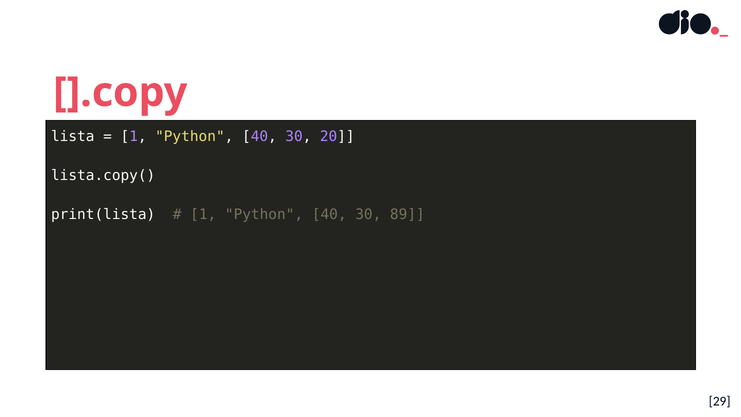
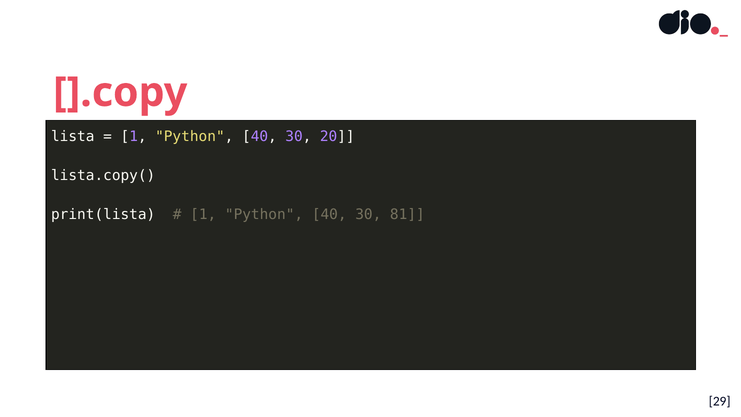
89: 89 -> 81 (407, 214)
